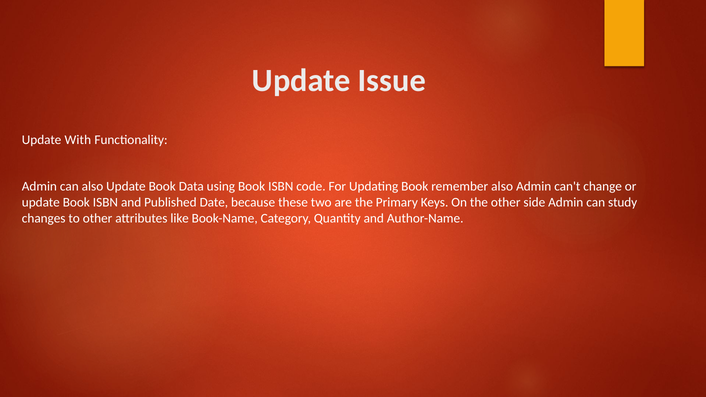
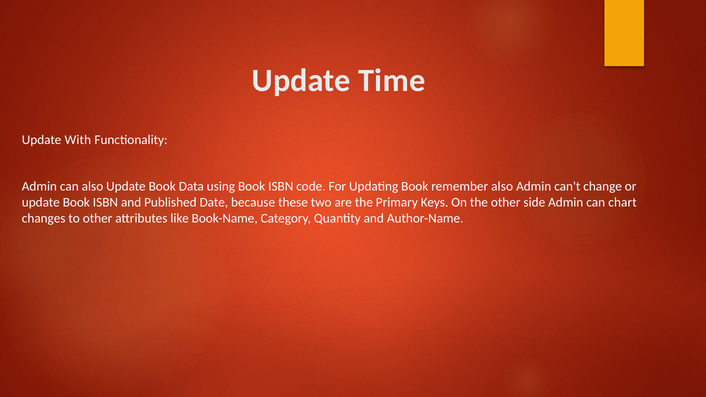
Issue: Issue -> Time (392, 81)
study: study -> chart (623, 202)
